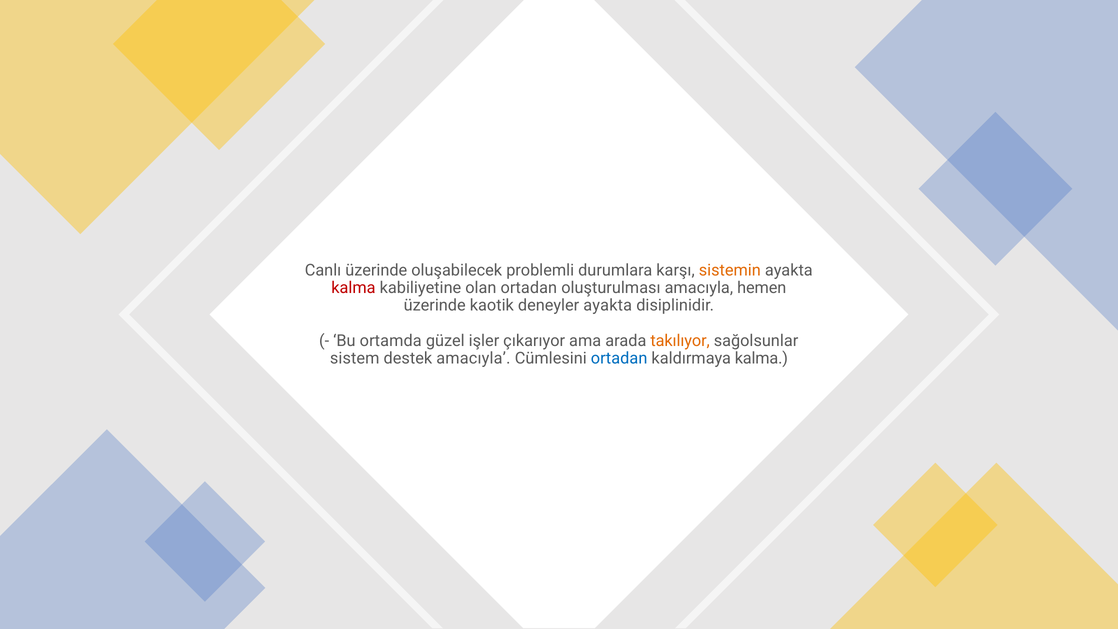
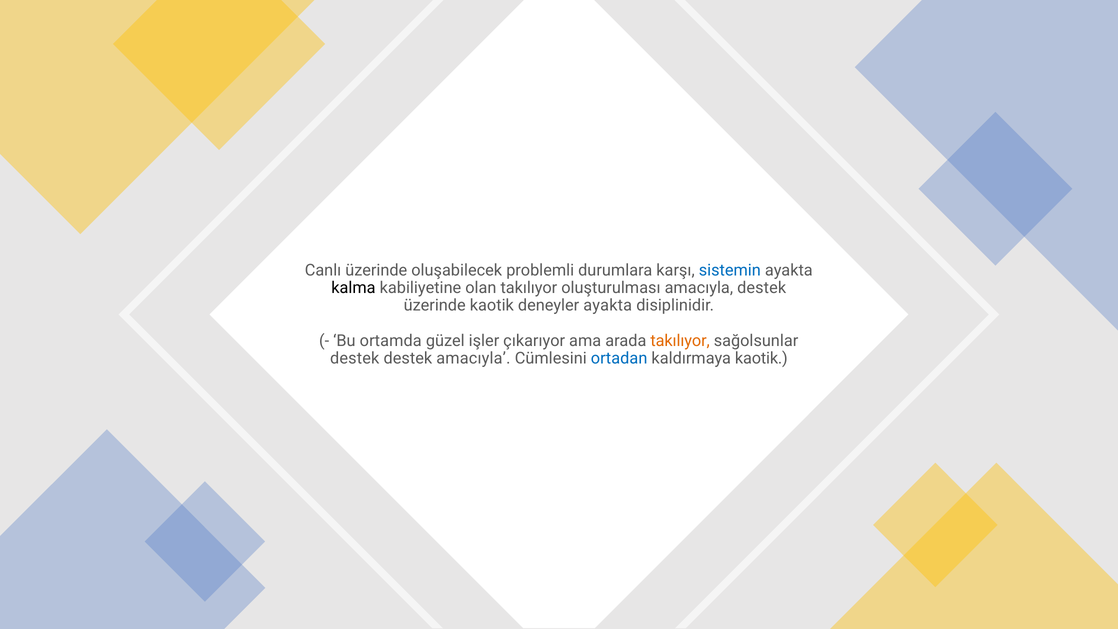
sistemin colour: orange -> blue (730, 270)
kalma colour: red -> black (353, 288)
olan ortadan: ortadan -> takılıyor (529, 288)
amacıyla hemen: hemen -> destek (762, 288)
sistem: sistem -> destek (355, 358)
kaldırmaya kalma: kalma -> kaotik (761, 358)
